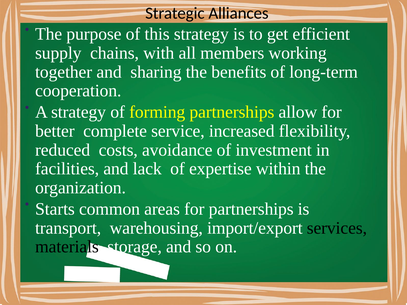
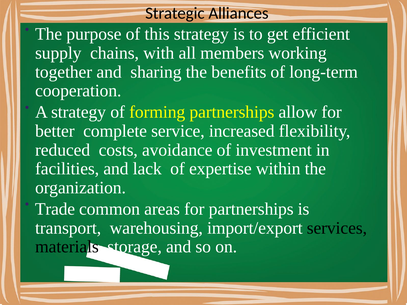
Starts: Starts -> Trade (55, 209)
